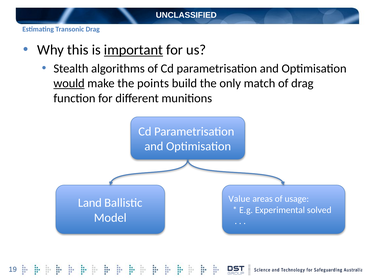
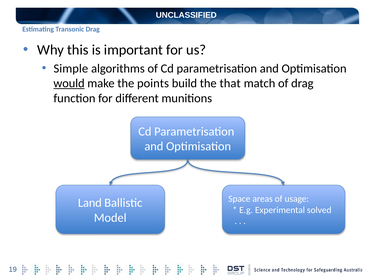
important underline: present -> none (133, 50)
Stealth: Stealth -> Simple (71, 68)
only: only -> that (230, 83)
Value: Value -> Space (239, 199)
